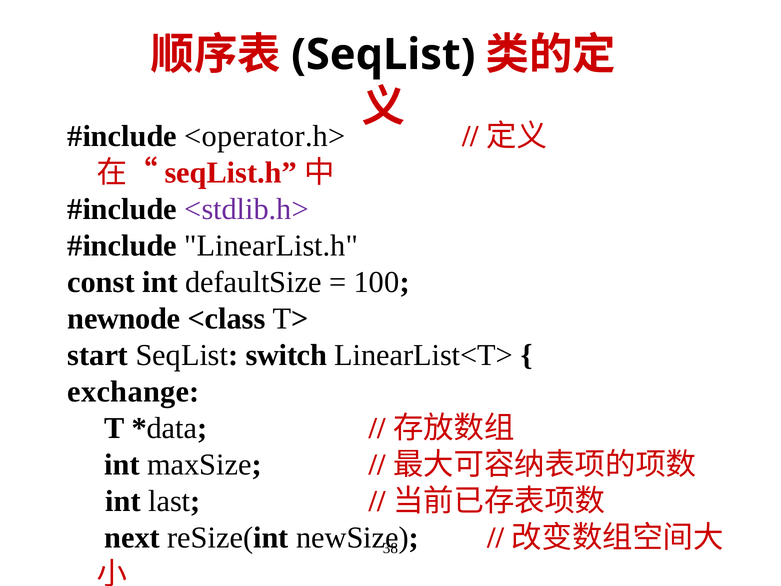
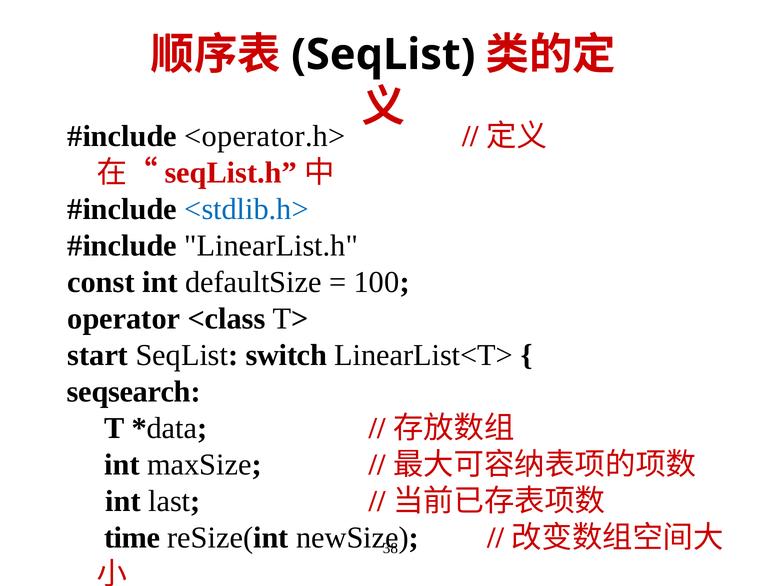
<stdlib.h> colour: purple -> blue (247, 209)
newnode: newnode -> operator (124, 319)
exchange: exchange -> seqsearch (134, 392)
next: next -> time (132, 537)
